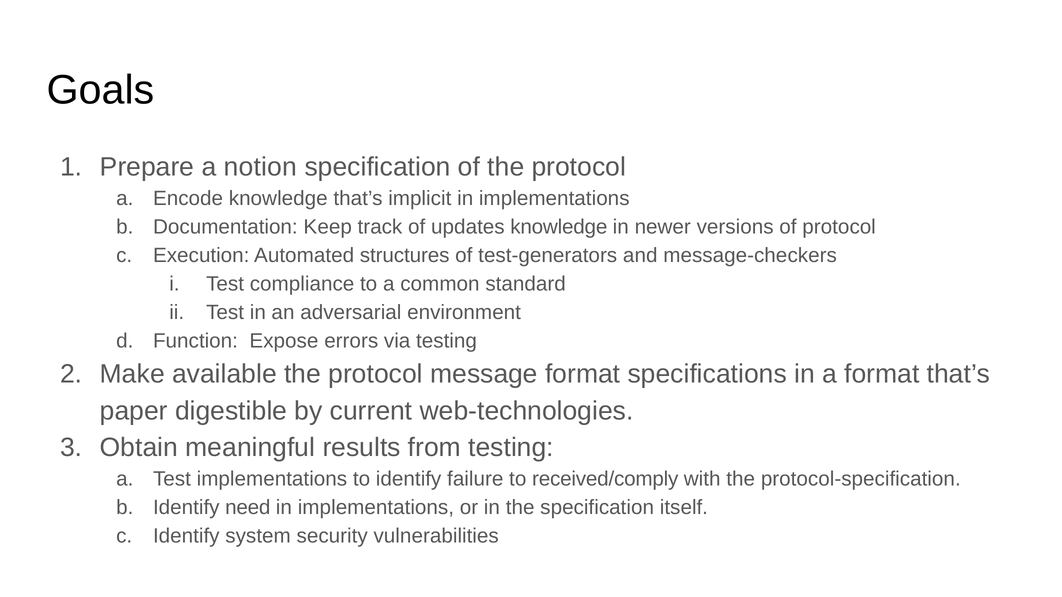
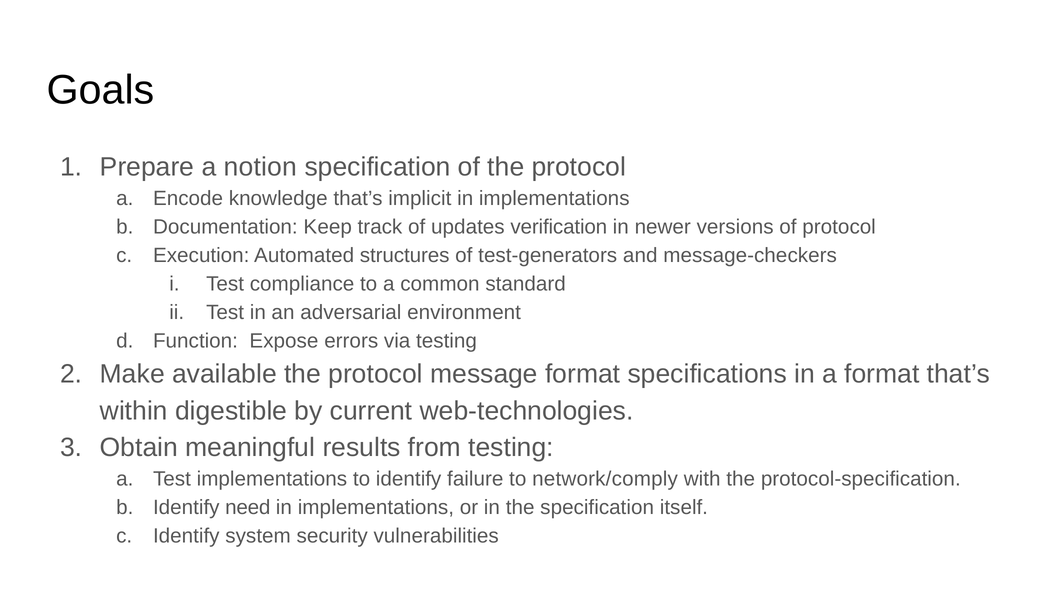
updates knowledge: knowledge -> verification (559, 227)
paper: paper -> within (134, 411)
received/comply: received/comply -> network/comply (605, 479)
